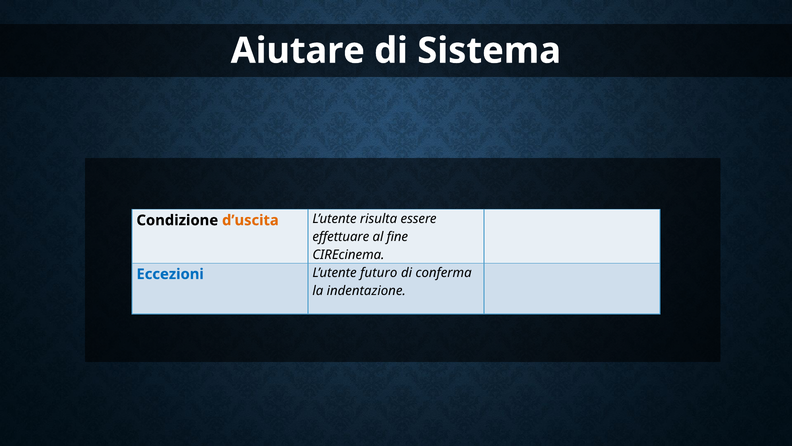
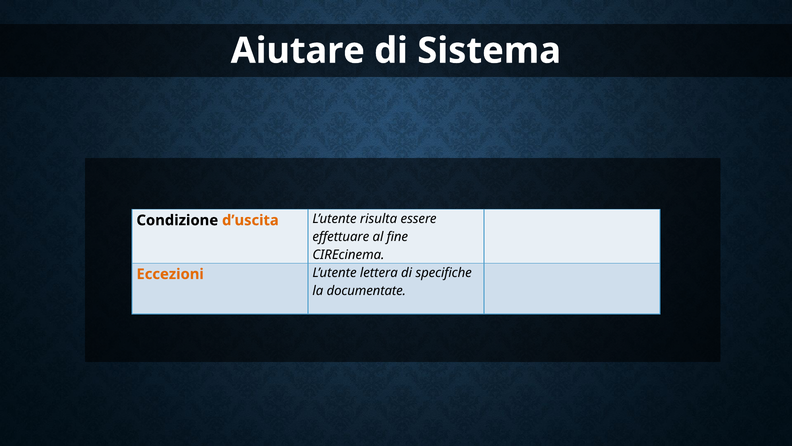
Eccezioni colour: blue -> orange (170, 274)
futuro: futuro -> lettera (379, 273)
conferma: conferma -> specifiche (444, 273)
indentazione: indentazione -> documentate (366, 291)
